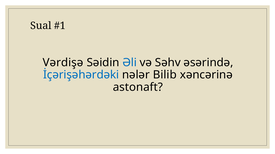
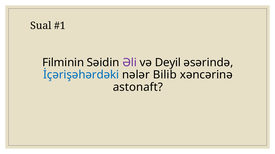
Vərdişə: Vərdişə -> Filminin (63, 63)
Əli colour: blue -> purple (130, 63)
Səhv: Səhv -> Deyil (168, 63)
